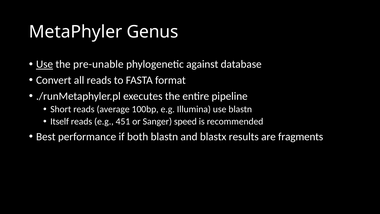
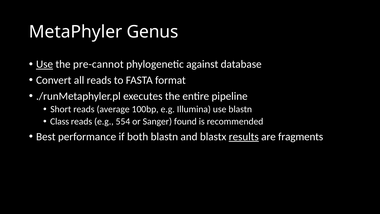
pre-unable: pre-unable -> pre-cannot (98, 64)
Itself: Itself -> Class (60, 121)
451: 451 -> 554 (123, 121)
speed: speed -> found (185, 121)
results underline: none -> present (244, 137)
